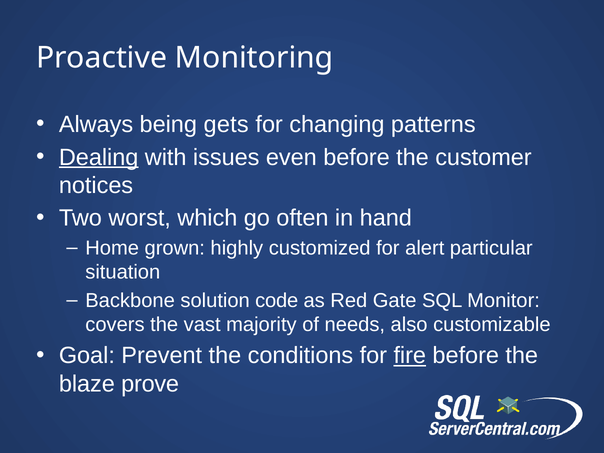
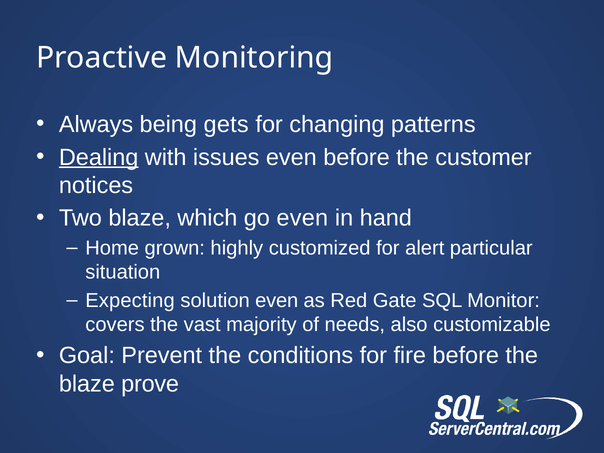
Two worst: worst -> blaze (140, 218)
go often: often -> even (302, 218)
Backbone: Backbone -> Expecting (130, 301)
solution code: code -> even (277, 301)
fire underline: present -> none (410, 356)
